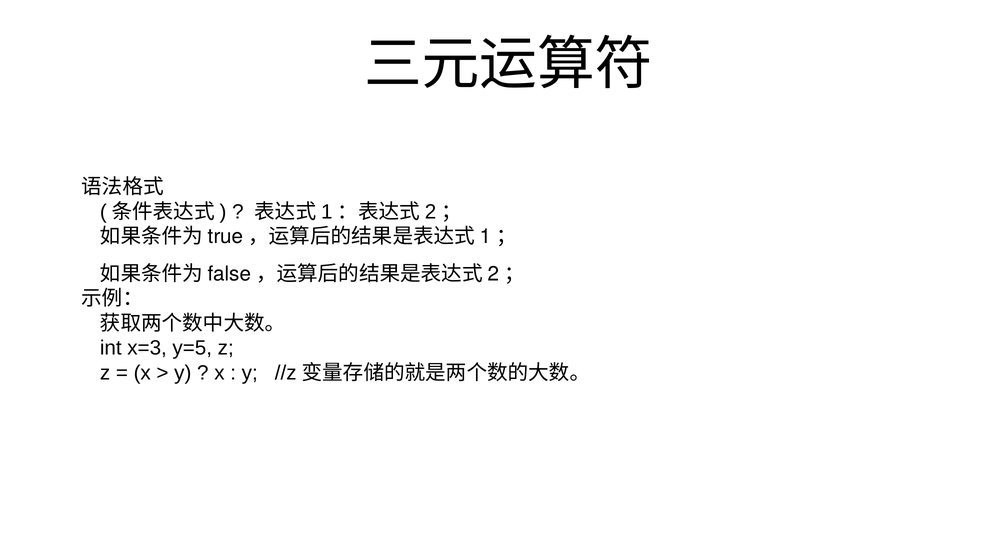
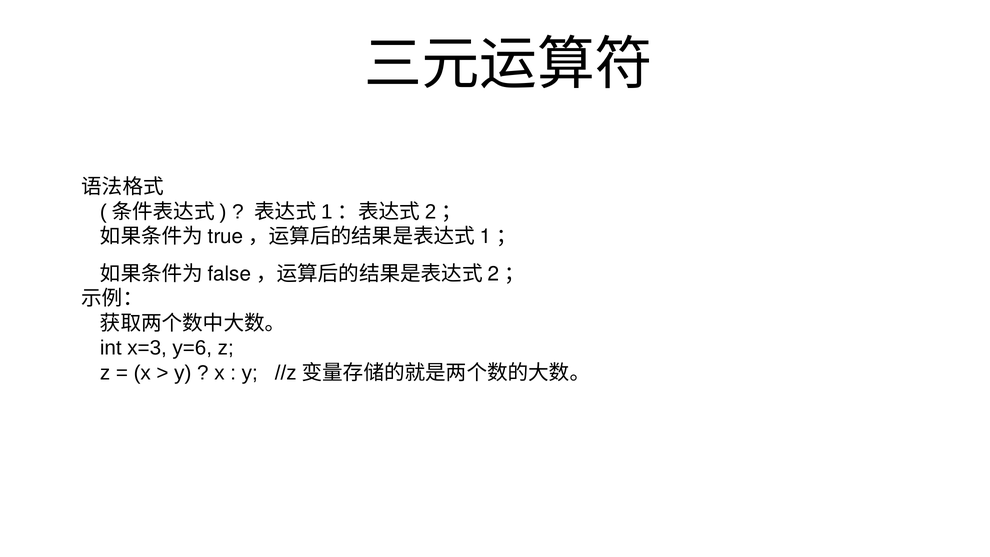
y=5: y=5 -> y=6 (192, 348)
